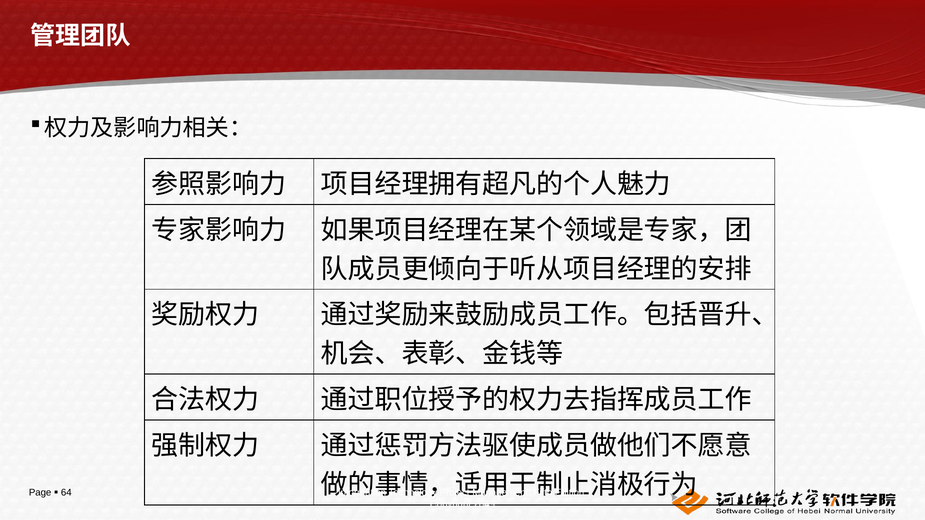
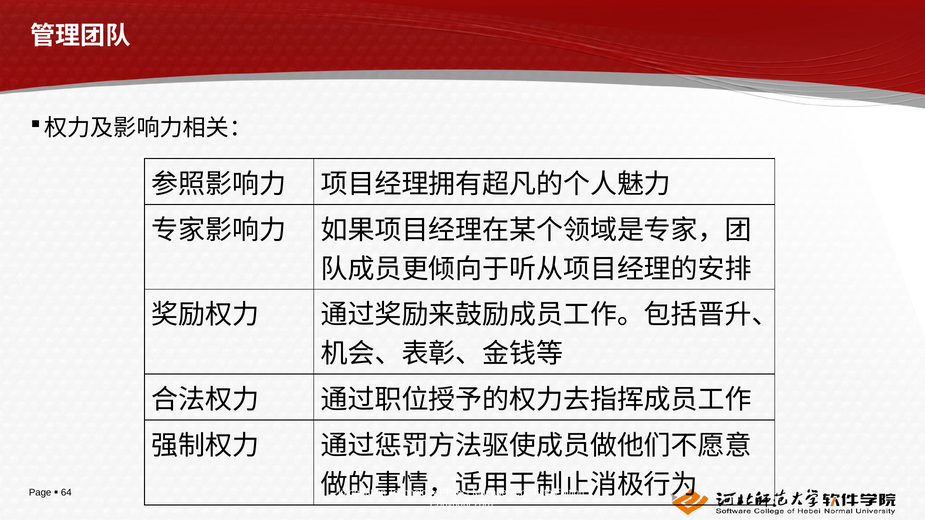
2049: 2049 -> 2067 (484, 504)
